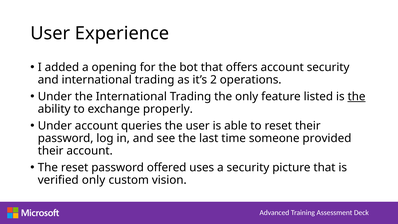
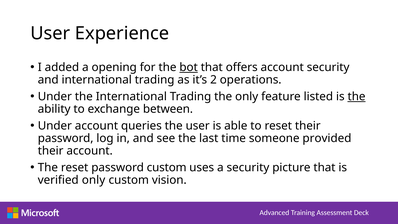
bot underline: none -> present (189, 67)
properly: properly -> between (168, 109)
password offered: offered -> custom (167, 168)
